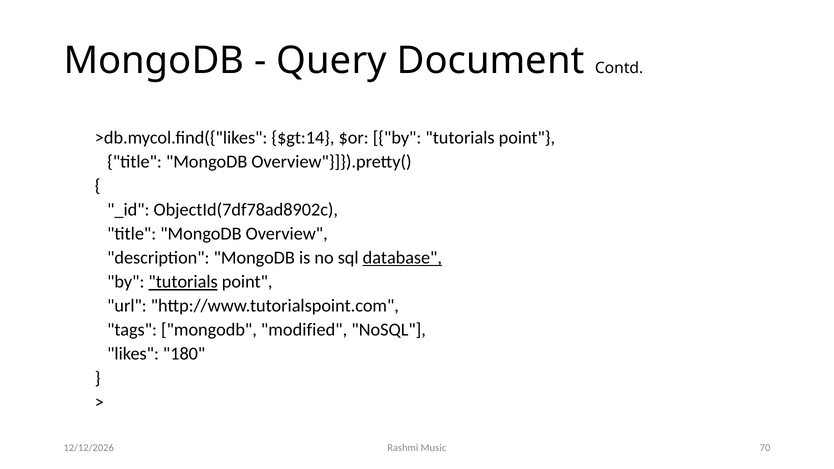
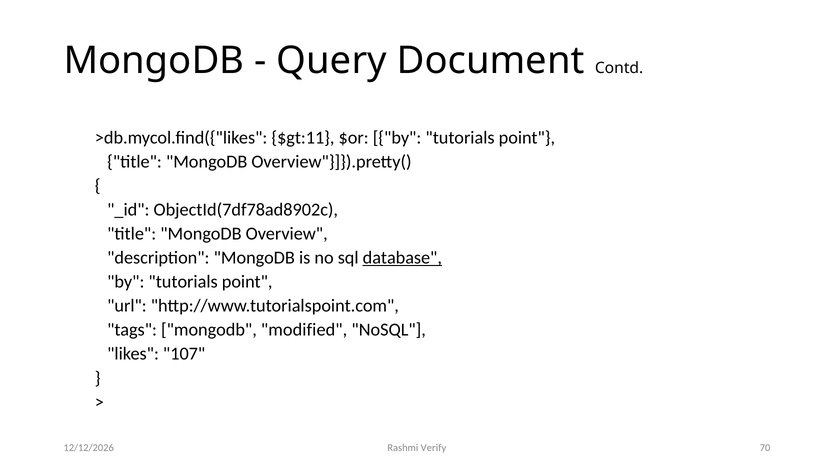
$gt:14: $gt:14 -> $gt:11 (303, 138)
tutorials underline: present -> none (183, 282)
180: 180 -> 107 (184, 354)
Music: Music -> Verify (433, 448)
